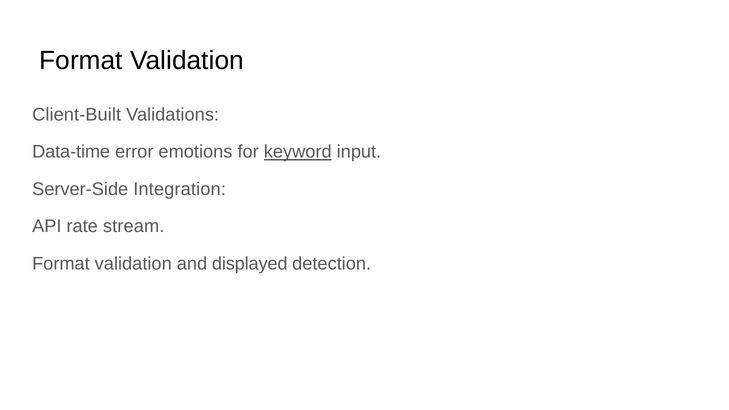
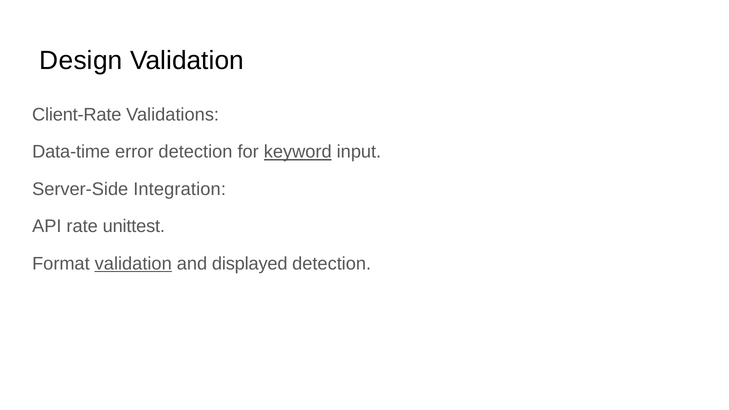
Format: Format -> Design (81, 60)
Client-Built: Client-Built -> Client-Rate (77, 115)
error emotions: emotions -> detection (195, 152)
stream: stream -> unittest (134, 226)
validation underline: none -> present (133, 264)
